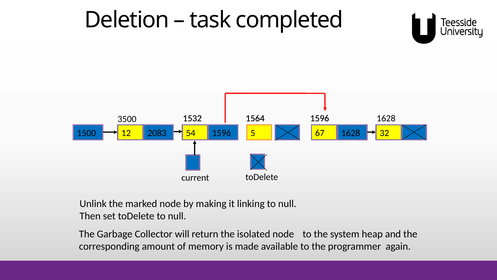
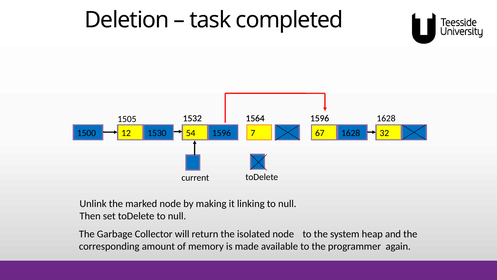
3500: 3500 -> 1505 (127, 119)
2083: 2083 -> 1530 (157, 133)
5: 5 -> 7 (253, 133)
